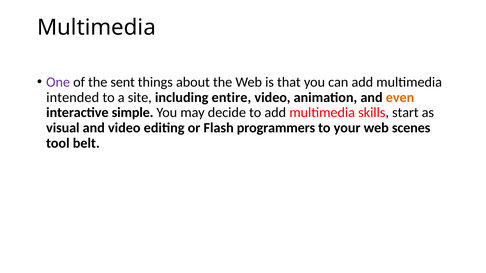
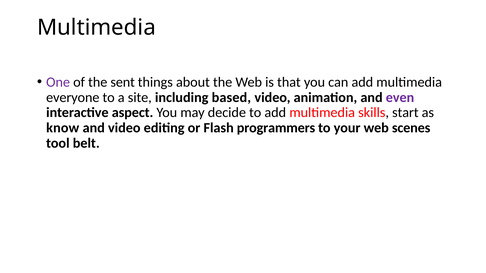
intended: intended -> everyone (73, 97)
entire: entire -> based (231, 97)
even colour: orange -> purple (400, 97)
simple: simple -> aspect (133, 113)
visual: visual -> know (63, 128)
